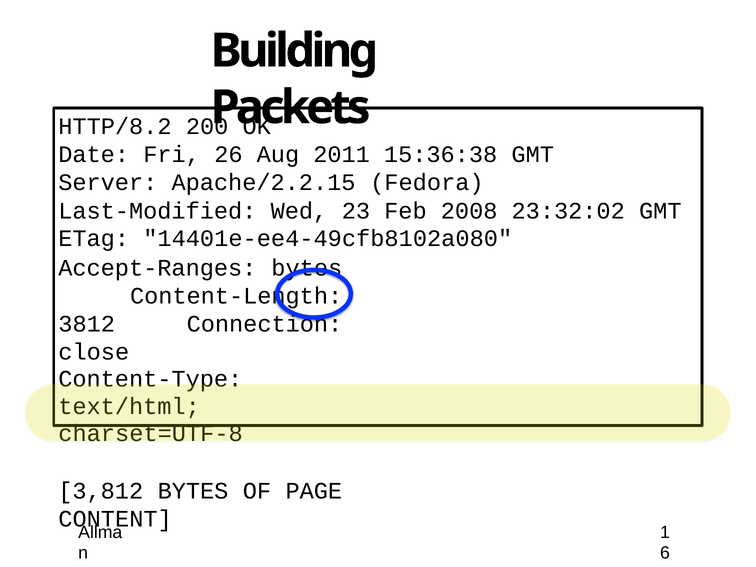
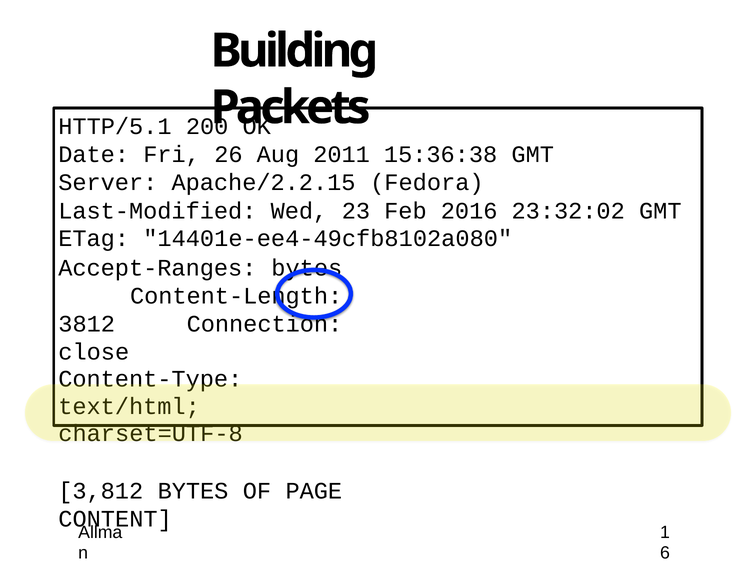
HTTP/8.2: HTTP/8.2 -> HTTP/5.1 (115, 127)
2008: 2008 -> 2016 (469, 211)
